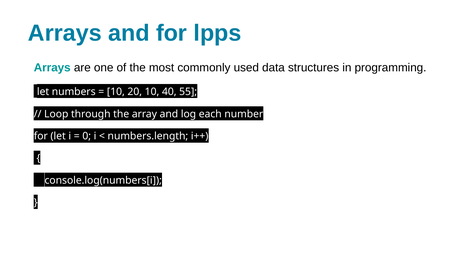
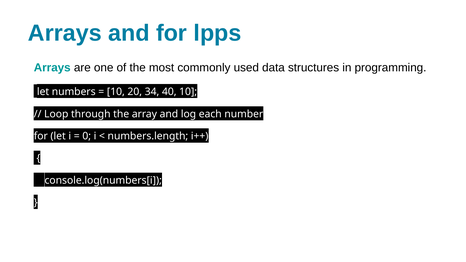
20 10: 10 -> 34 (152, 92)
40 55: 55 -> 10 (188, 92)
